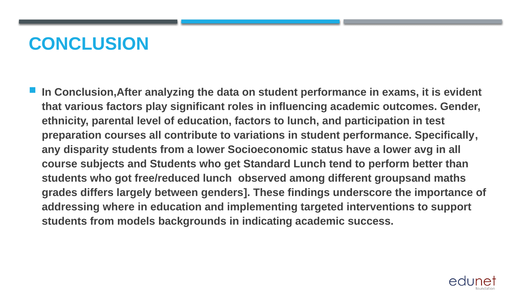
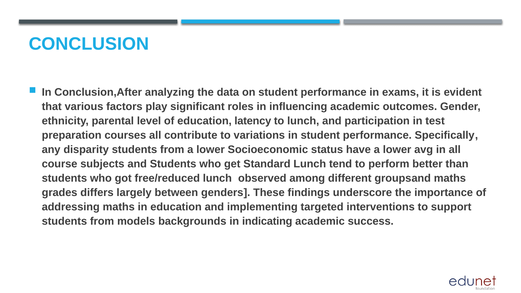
education factors: factors -> latency (253, 121)
addressing where: where -> maths (119, 207)
